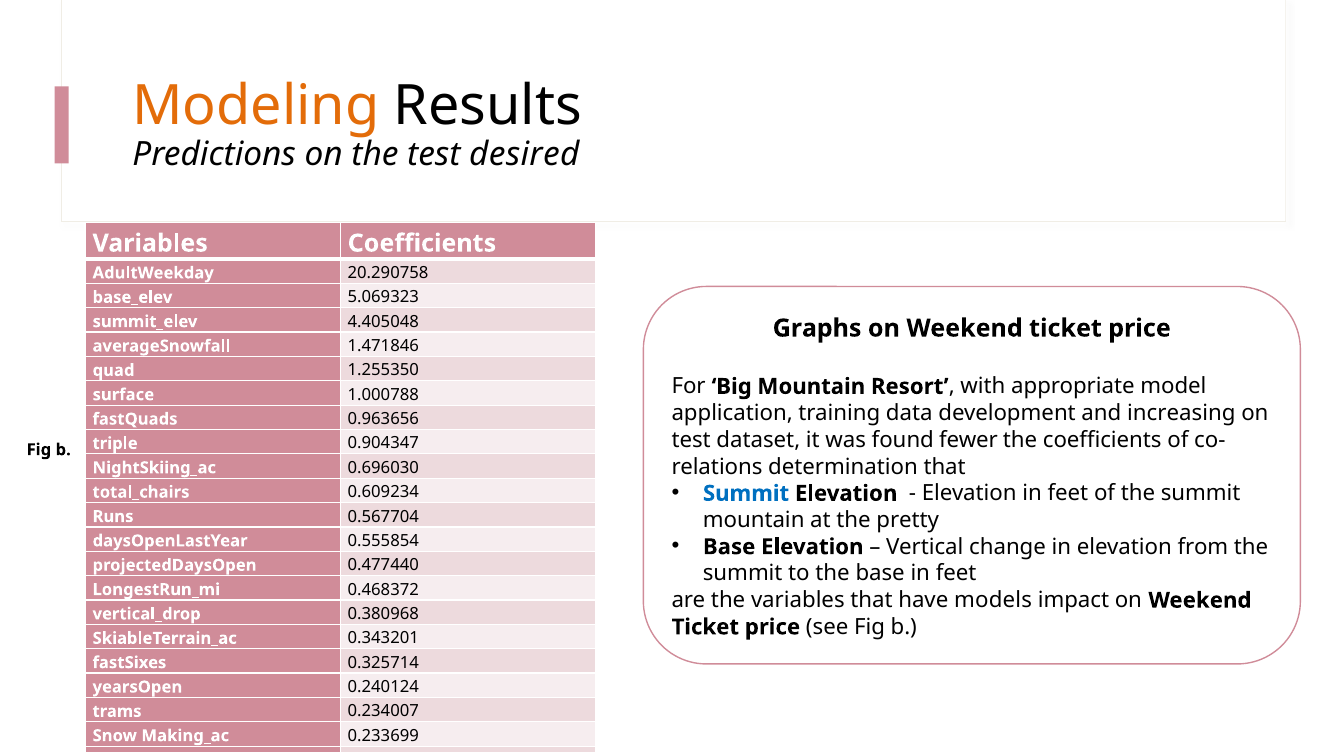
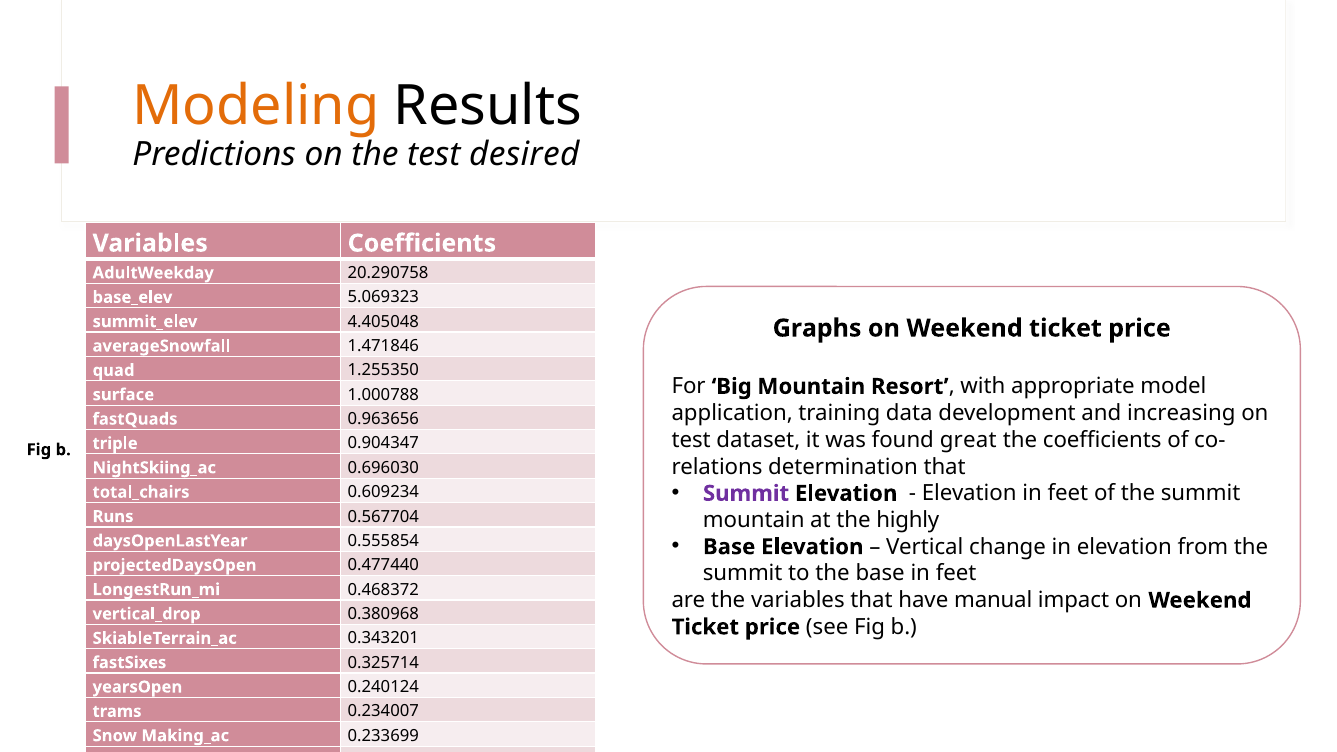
fewer: fewer -> great (968, 440)
Summit colour: blue -> purple (746, 493)
pretty: pretty -> highly (908, 520)
models: models -> manual (993, 600)
